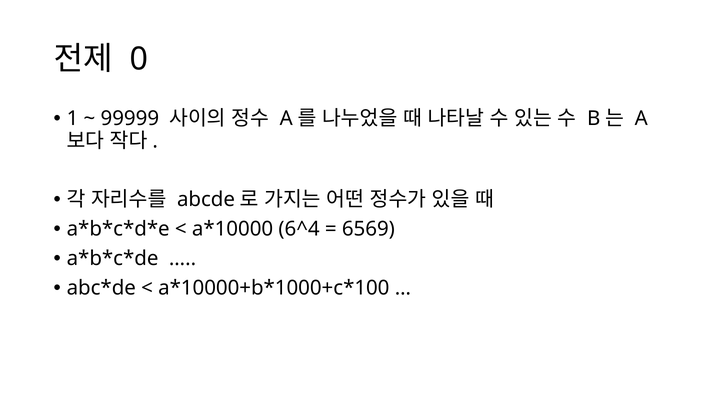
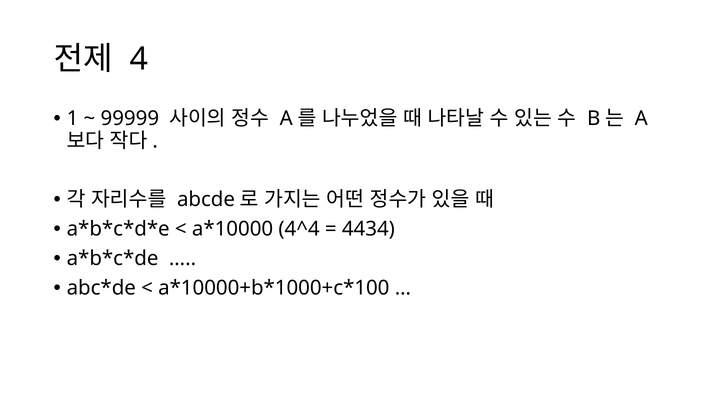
0: 0 -> 4 (139, 59)
6^4: 6^4 -> 4^4 (299, 229)
6569: 6569 -> 4434 (368, 229)
